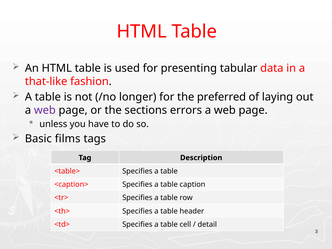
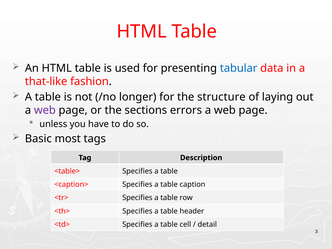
tabular colour: black -> blue (239, 68)
preferred: preferred -> structure (221, 97)
films: films -> most (68, 139)
